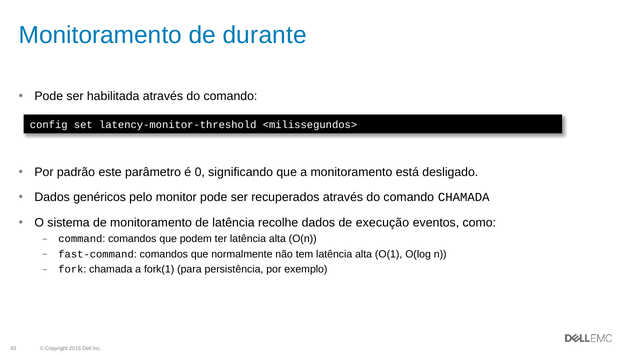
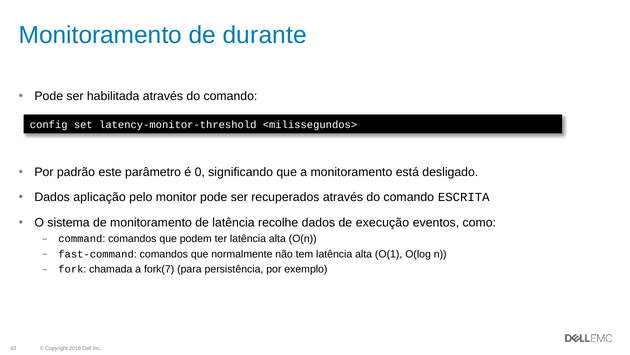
genéricos: genéricos -> aplicação (100, 197)
comando CHAMADA: CHAMADA -> ESCRITA (464, 197)
fork(1: fork(1 -> fork(7 (159, 269)
